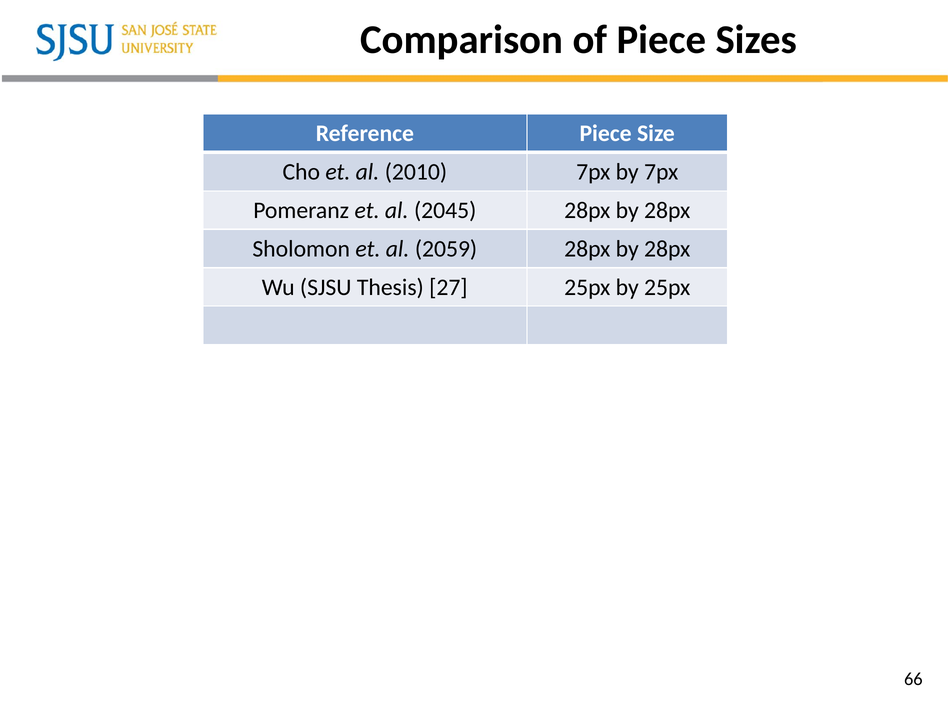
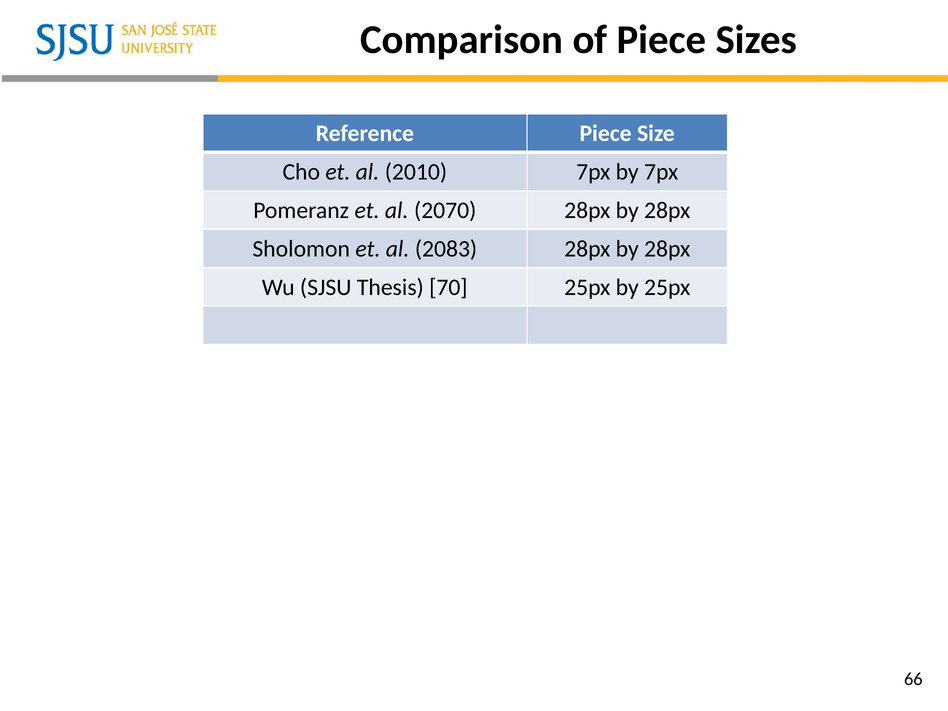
2045: 2045 -> 2070 (445, 210)
2059: 2059 -> 2083 (446, 249)
27: 27 -> 70 (448, 287)
